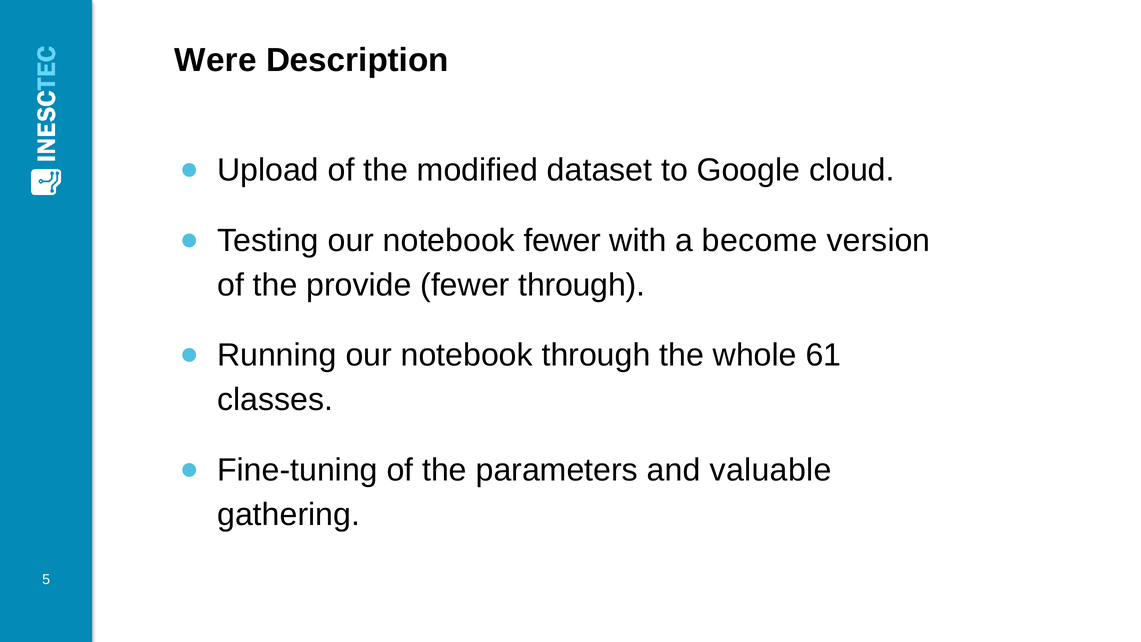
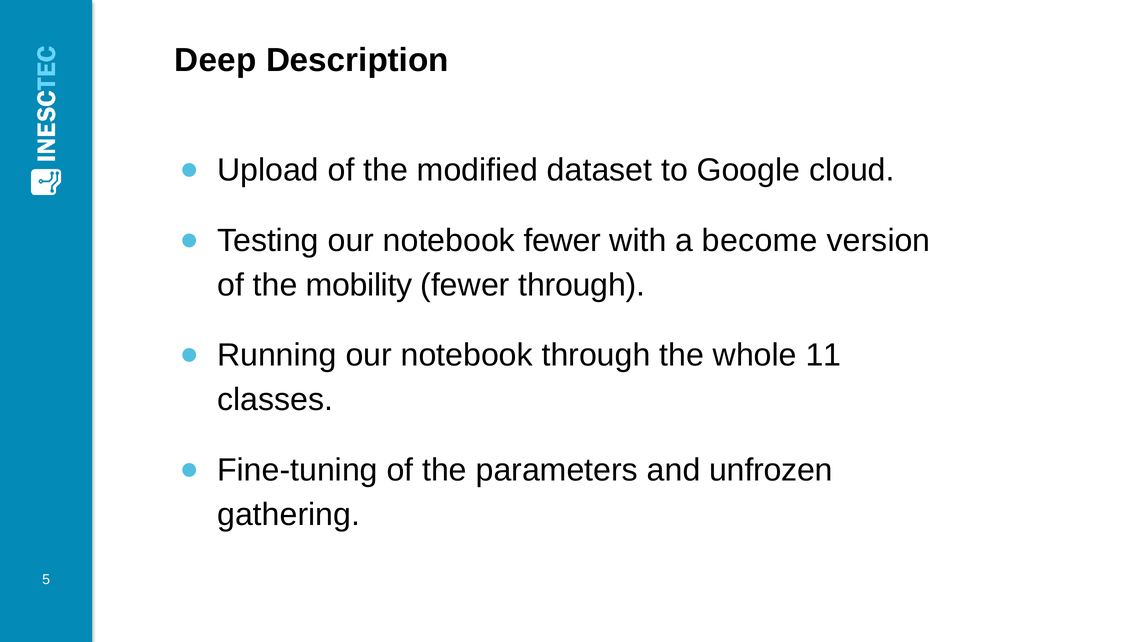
Were: Were -> Deep (215, 60)
provide: provide -> mobility (359, 285)
61: 61 -> 11 (824, 355)
valuable: valuable -> unfrozen (771, 470)
